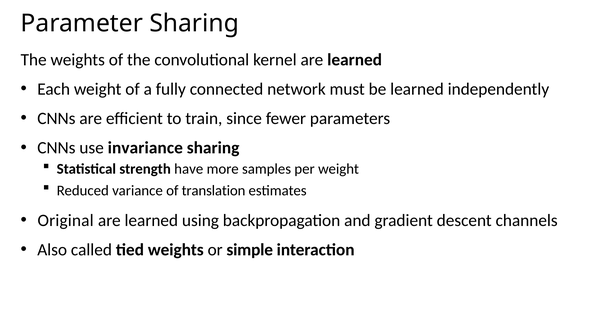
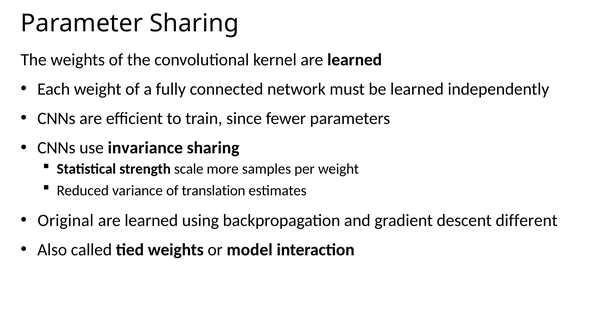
have: have -> scale (189, 169)
channels: channels -> different (527, 220)
simple: simple -> model (250, 249)
